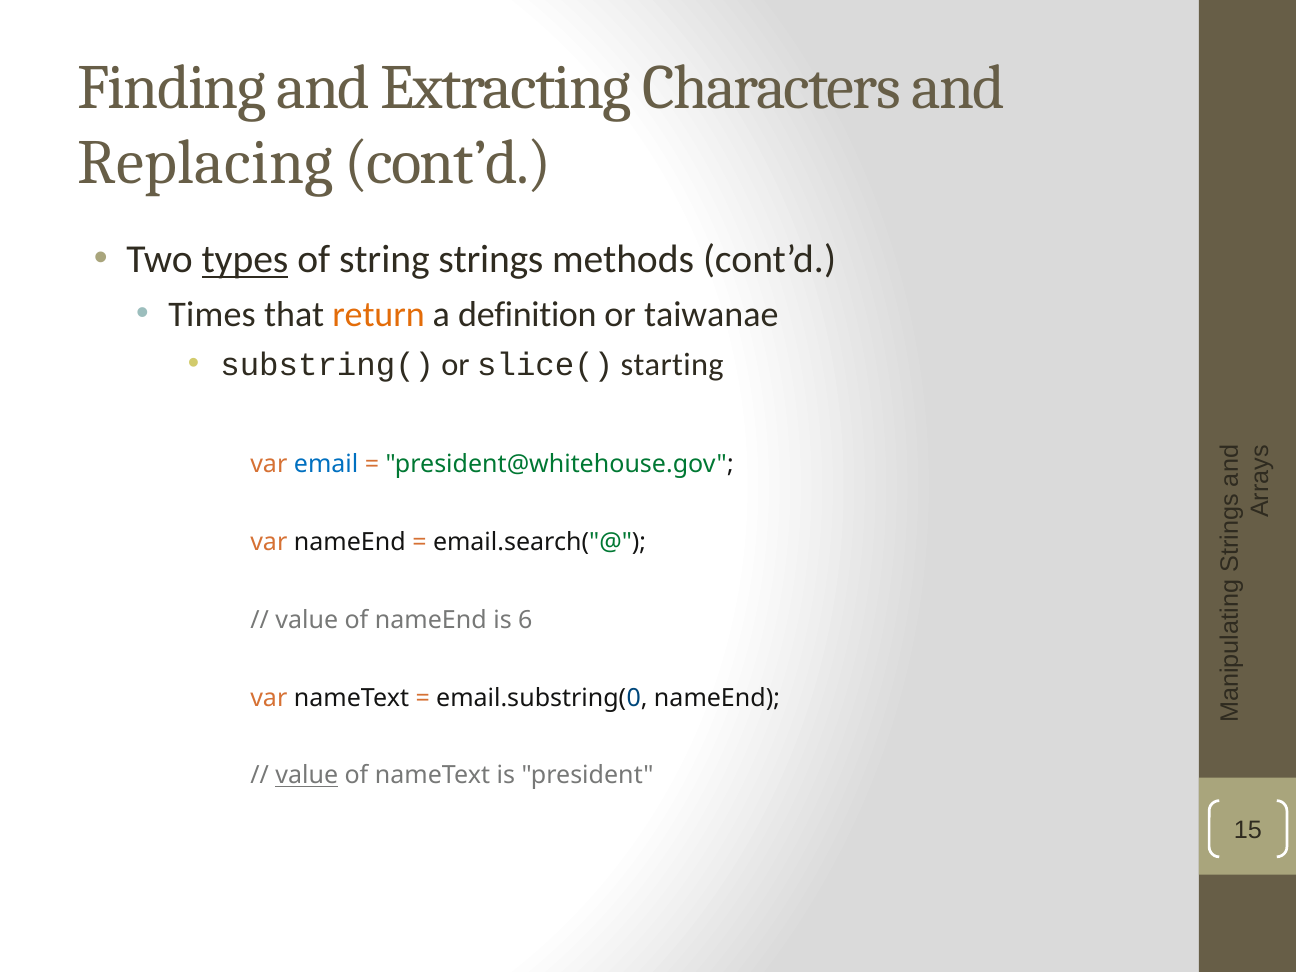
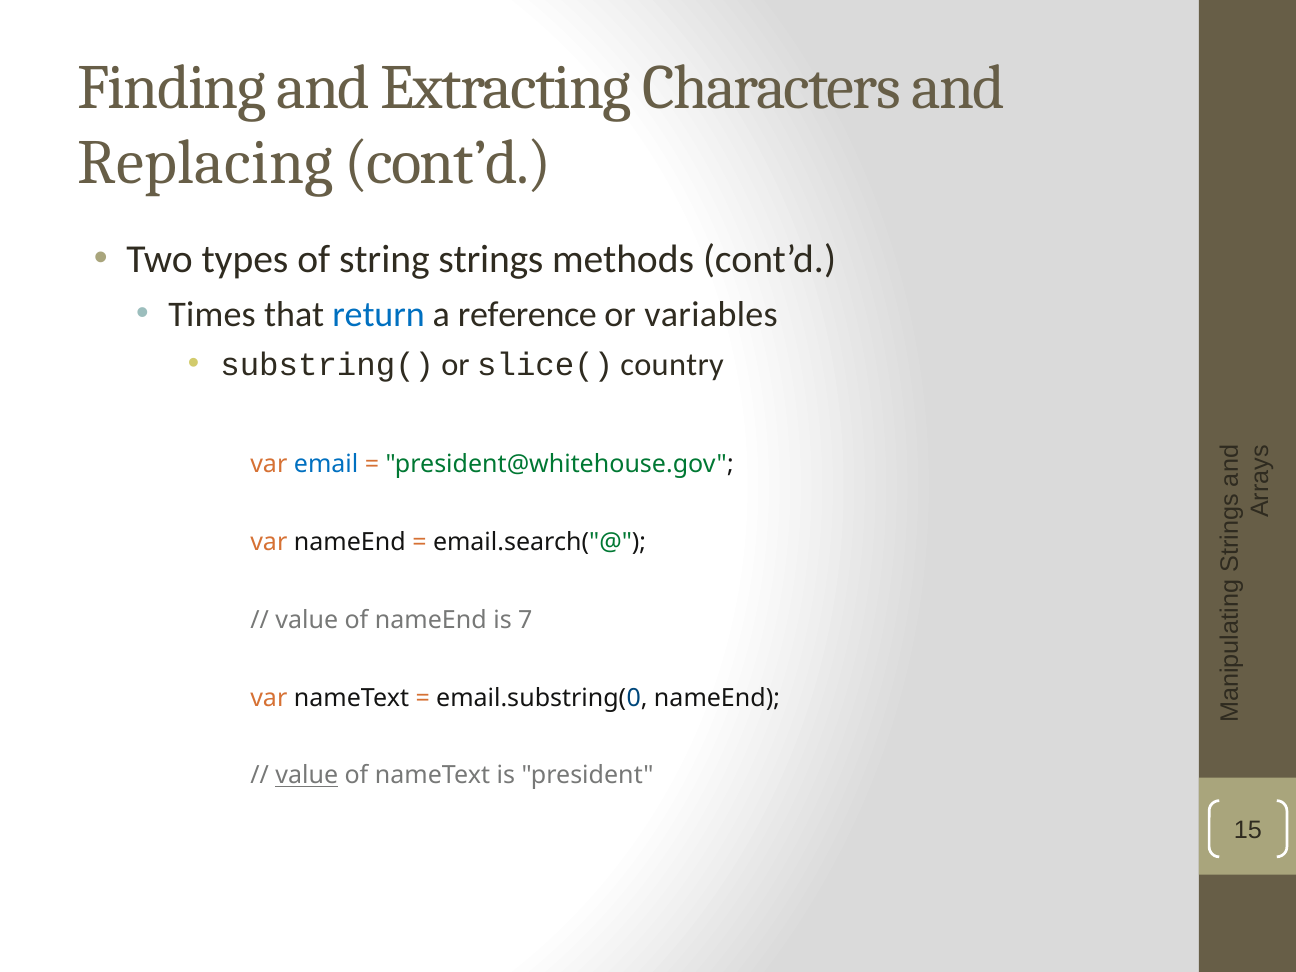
types underline: present -> none (245, 260)
return colour: orange -> blue (378, 314)
definition: definition -> reference (527, 314)
taiwanae: taiwanae -> variables (711, 314)
starting: starting -> country (672, 365)
6: 6 -> 7 (525, 620)
